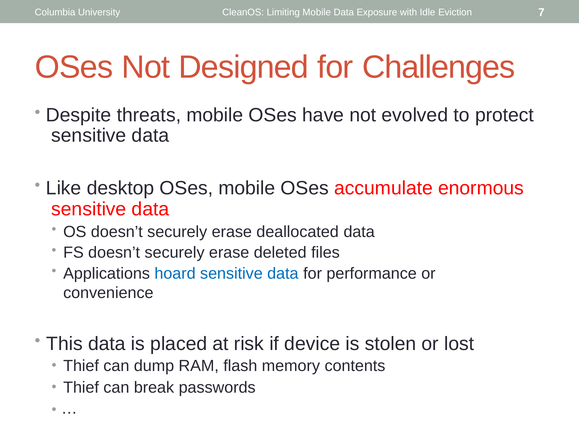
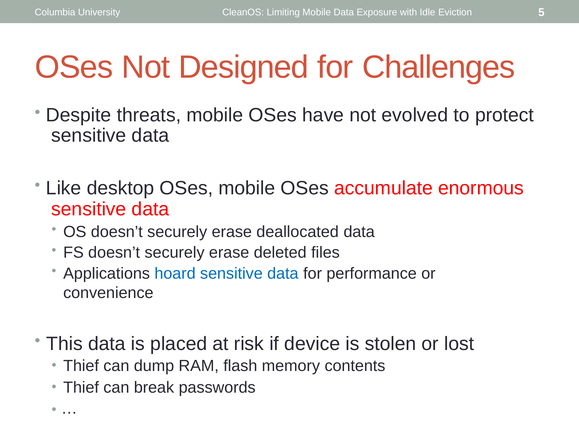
7: 7 -> 5 (541, 12)
